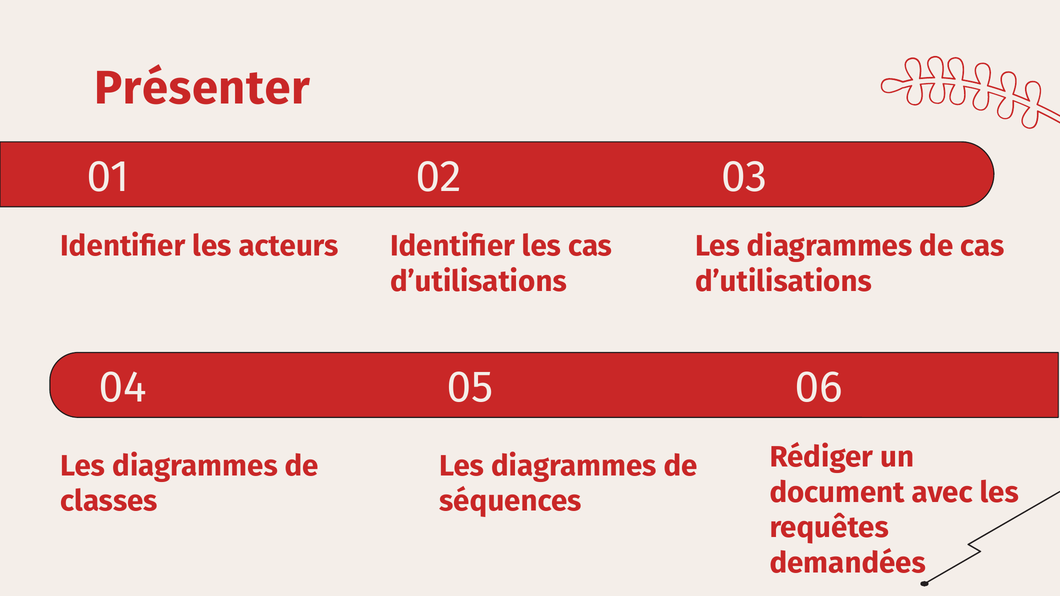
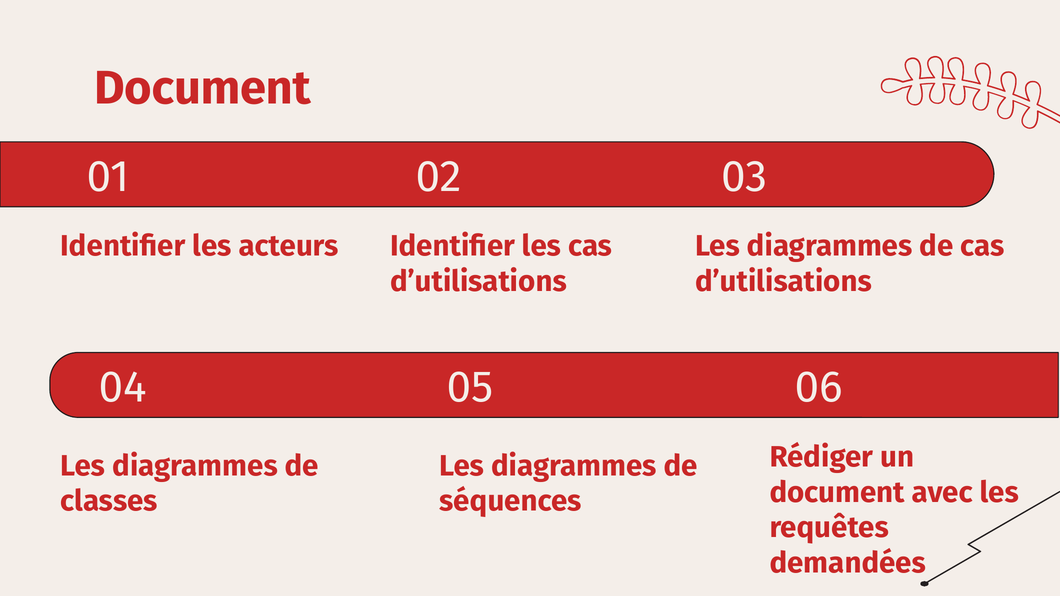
Présenter: Présenter -> Document (203, 88)
